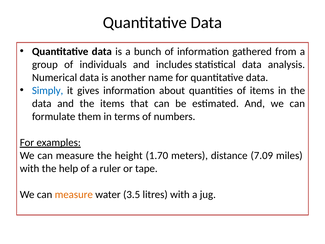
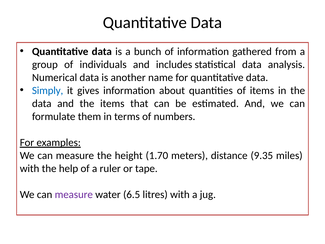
7.09: 7.09 -> 9.35 (262, 155)
measure colour: orange -> purple (74, 194)
3.5: 3.5 -> 6.5 (132, 194)
